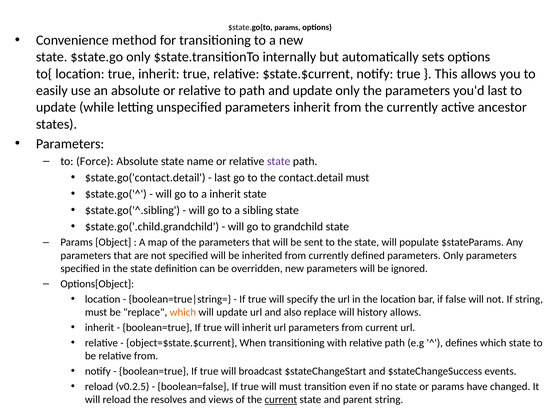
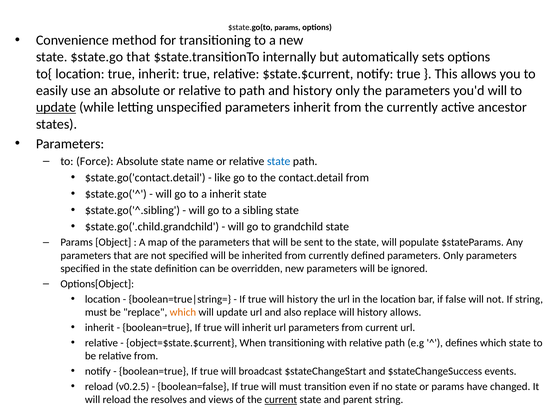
$state.go only: only -> that (138, 57)
and update: update -> history (312, 91)
you'd last: last -> will (497, 91)
update underline: none -> present (56, 107)
state colour: purple -> blue (279, 161)
last: last -> like (222, 178)
contact.detail must: must -> from (357, 178)
true will specify: specify -> history (302, 299)
